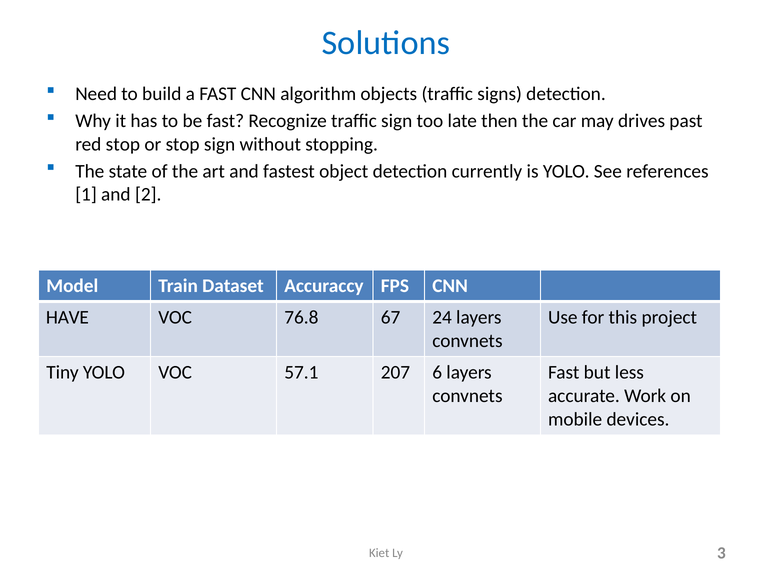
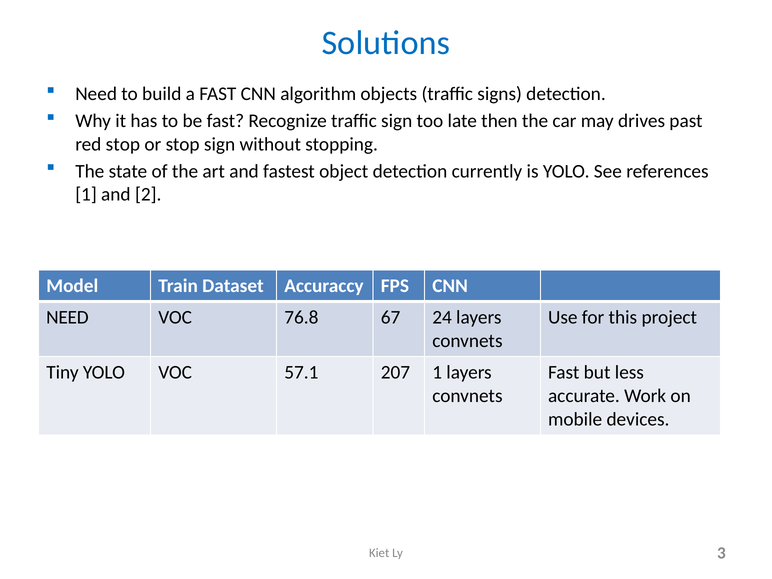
HAVE: HAVE -> NEED (67, 317)
207 6: 6 -> 1 (437, 372)
